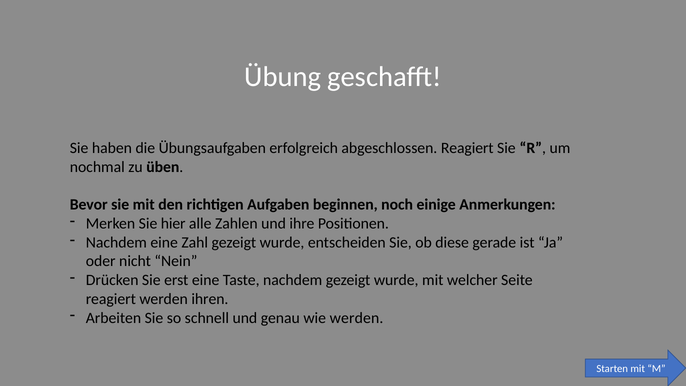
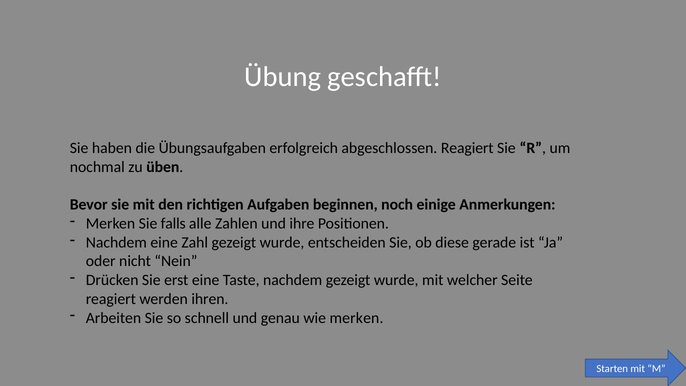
hier: hier -> falls (173, 223)
wie werden: werden -> merken (357, 318)
